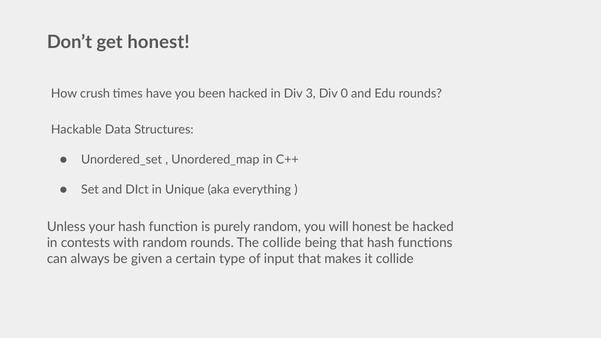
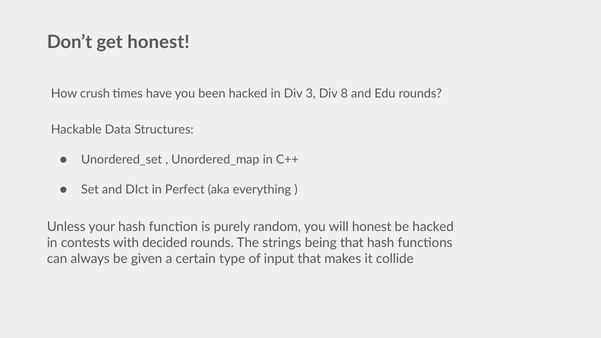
0: 0 -> 8 (344, 94)
Unique: Unique -> Perfect (185, 190)
with random: random -> decided (165, 243)
The collide: collide -> strings (282, 243)
